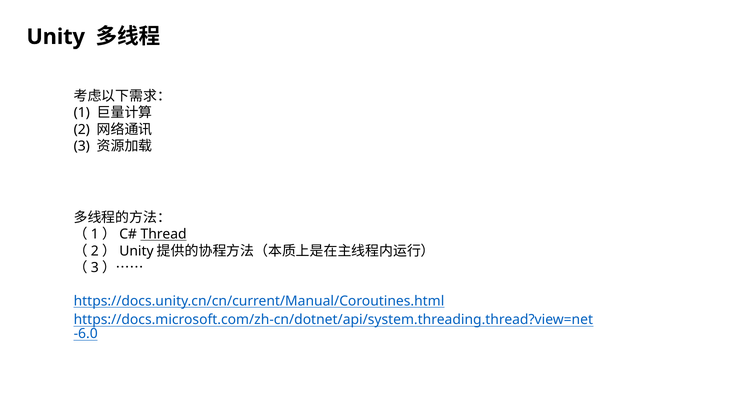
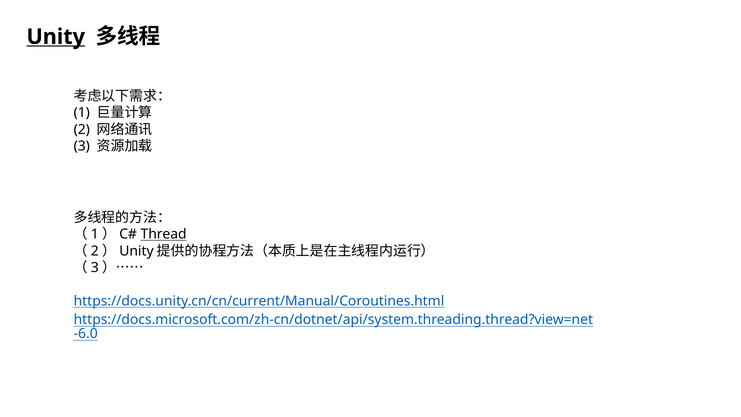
Unity underline: none -> present (56, 37)
